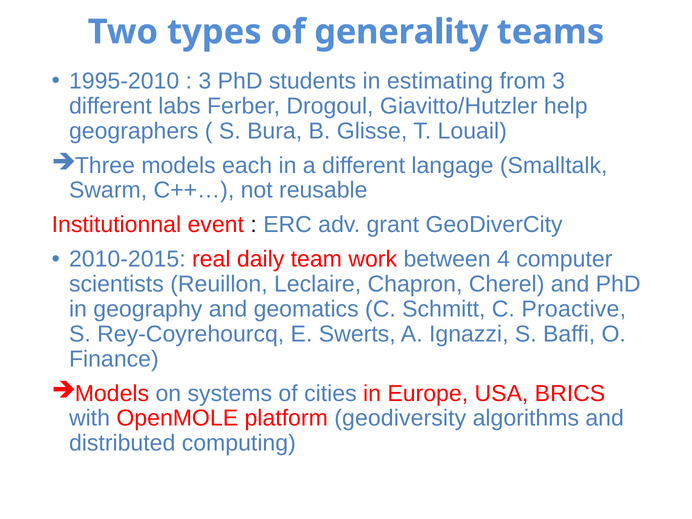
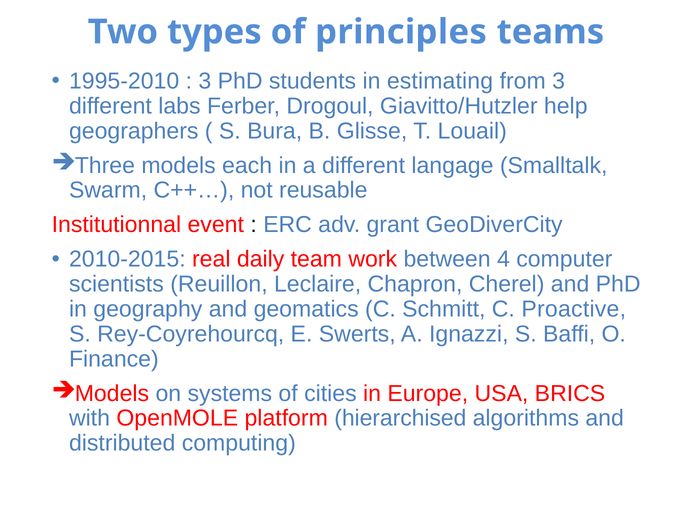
generality: generality -> principles (401, 32)
geodiversity: geodiversity -> hierarchised (400, 418)
